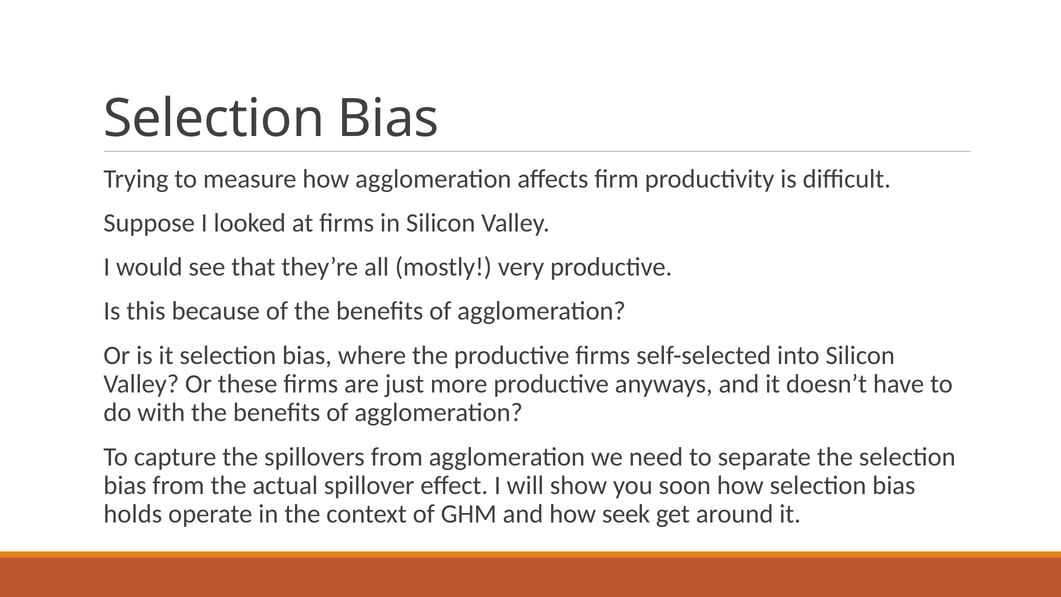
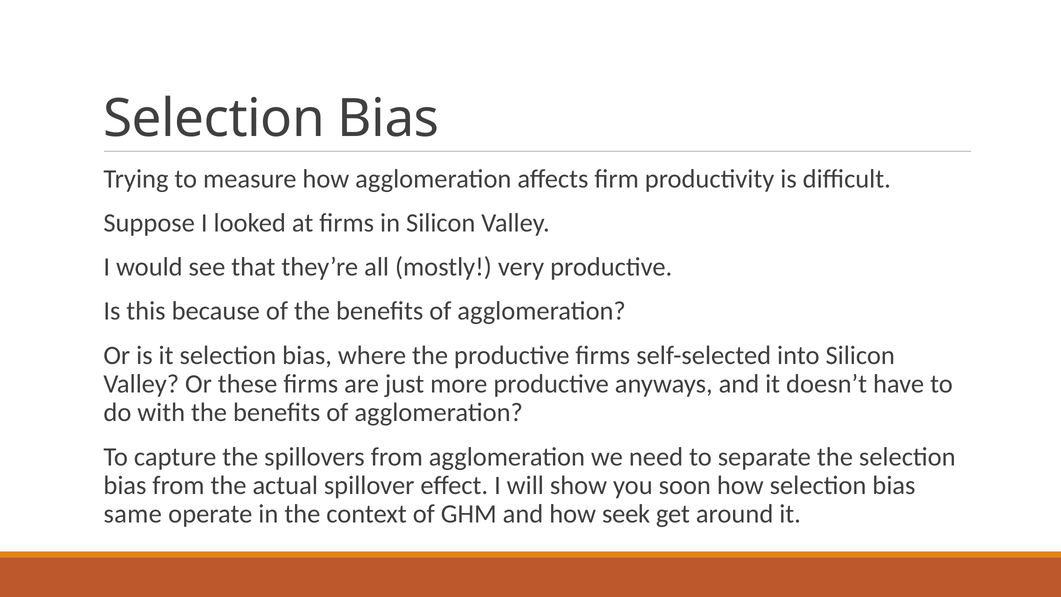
holds: holds -> same (133, 514)
